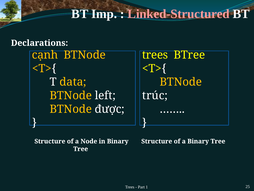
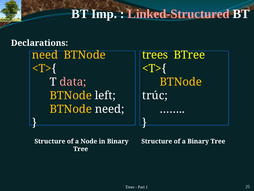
cạnh: cạnh -> need (45, 55)
data colour: yellow -> pink (73, 82)
BTNode được: được -> need (110, 109)
